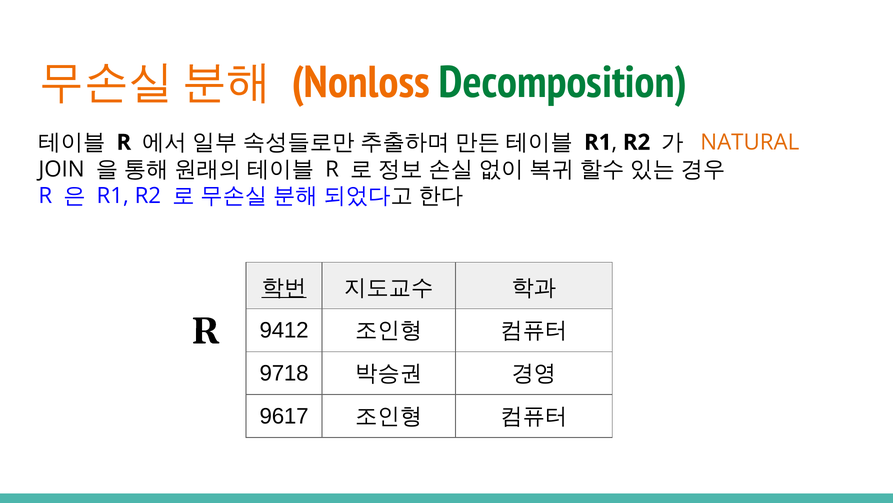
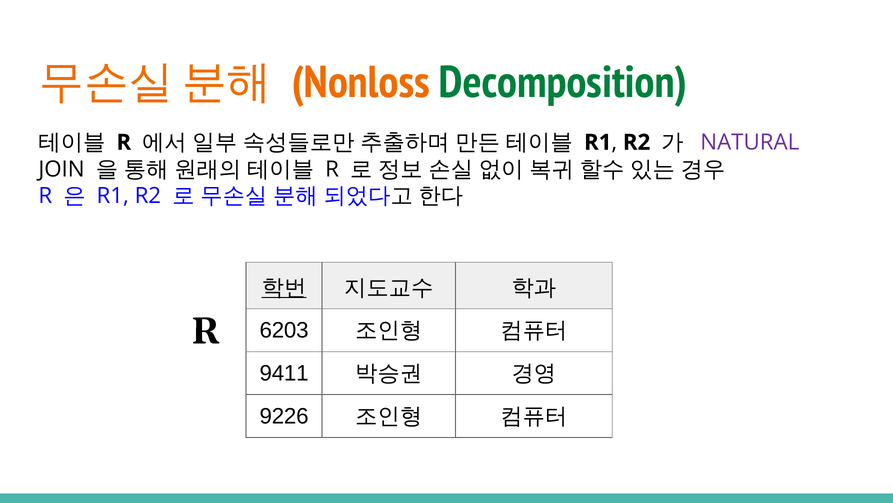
NATURAL colour: orange -> purple (750, 142)
9412: 9412 -> 6203 (284, 330)
9718: 9718 -> 9411 (284, 373)
9617: 9617 -> 9226 (284, 416)
